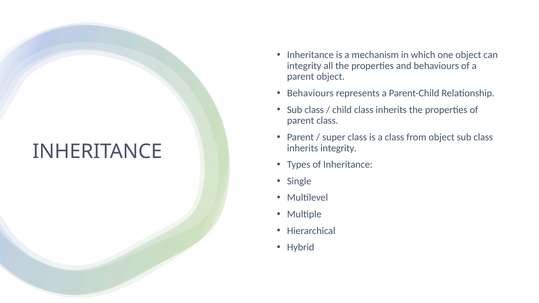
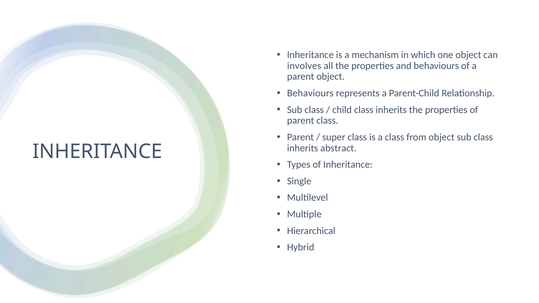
integrity: integrity -> involves (304, 66)
inherits integrity: integrity -> abstract (338, 148)
